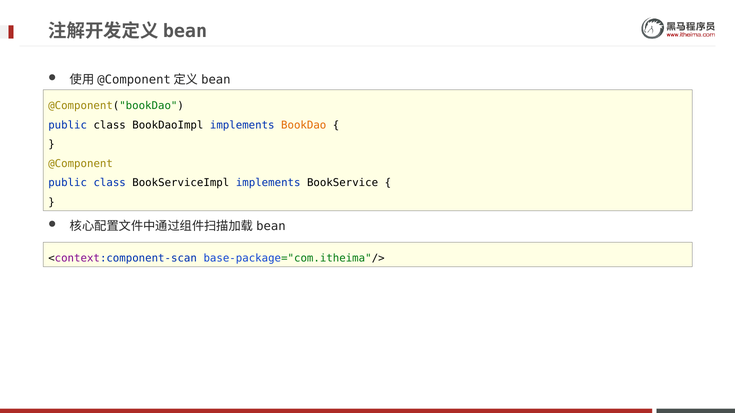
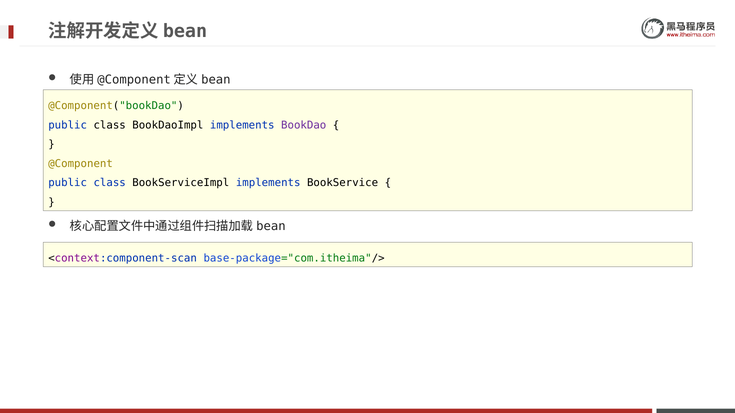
BookDao colour: orange -> purple (304, 125)
